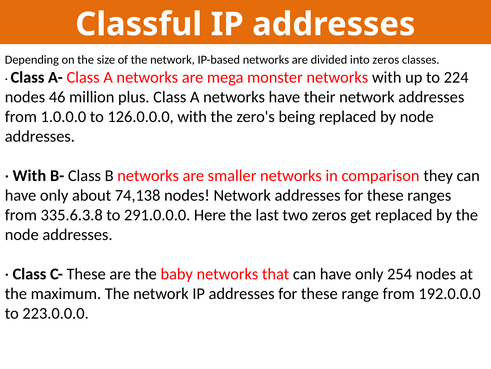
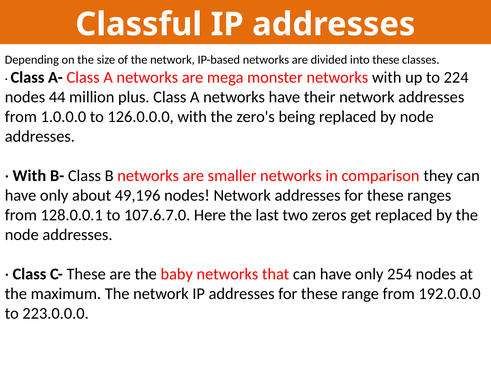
into zeros: zeros -> these (386, 60)
46: 46 -> 44 (57, 97)
74,138: 74,138 -> 49,196 (138, 195)
335.6.3.8: 335.6.3.8 -> 128.0.0.1 (72, 215)
291.0.0.0: 291.0.0.0 -> 107.6.7.0 (157, 215)
